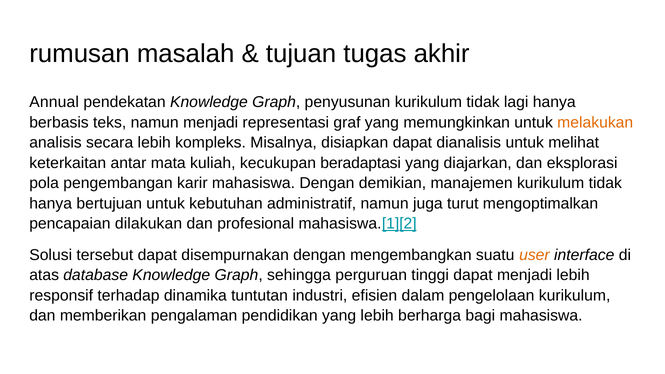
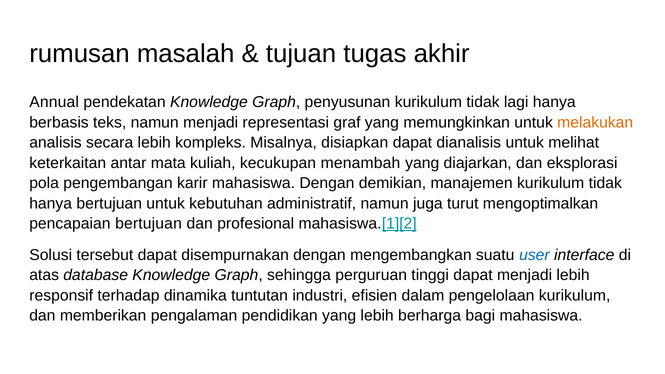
beradaptasi: beradaptasi -> menambah (360, 163)
pencapaian dilakukan: dilakukan -> bertujuan (149, 224)
user colour: orange -> blue (534, 255)
